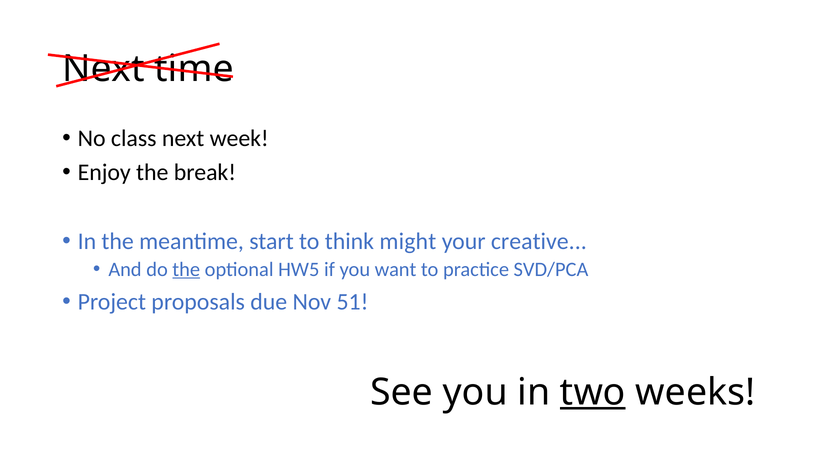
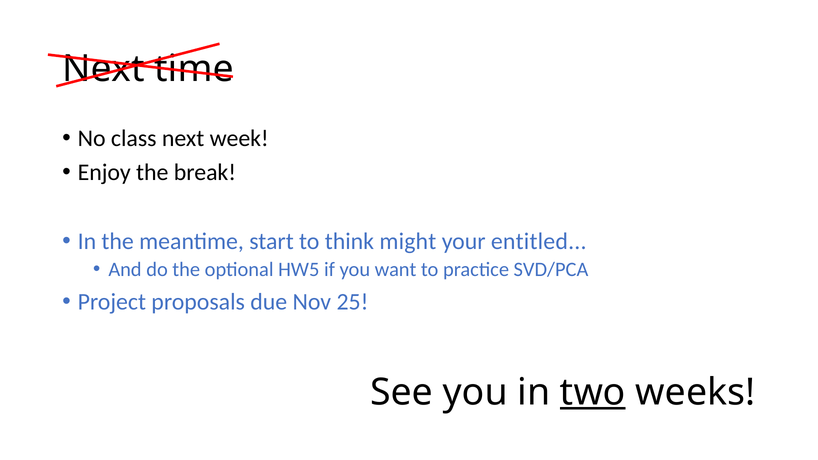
creative: creative -> entitled (539, 241)
the underline: present -> none (186, 269)
51: 51 -> 25 (352, 302)
